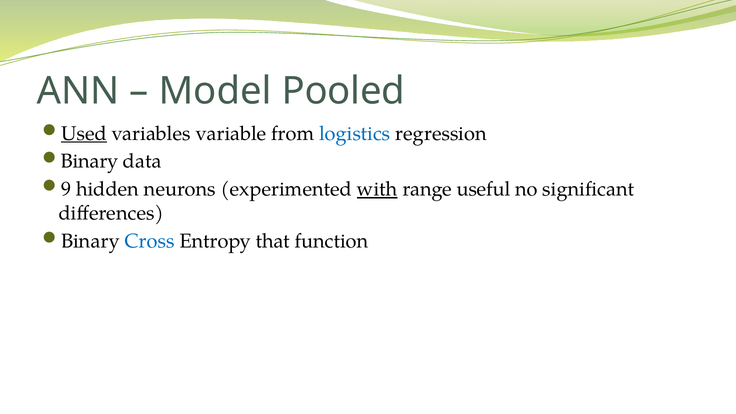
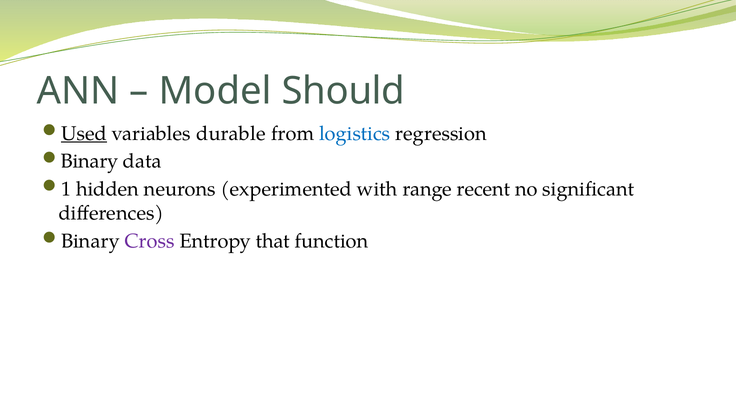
Pooled: Pooled -> Should (343, 91)
variable: variable -> durable (231, 133)
9: 9 -> 1 (66, 189)
with underline: present -> none (377, 189)
useful: useful -> recent (484, 189)
Cross colour: blue -> purple (150, 241)
